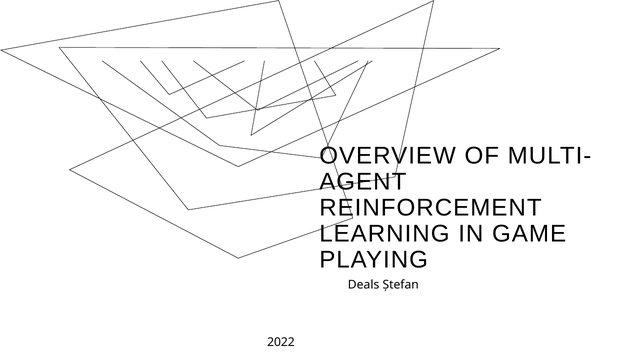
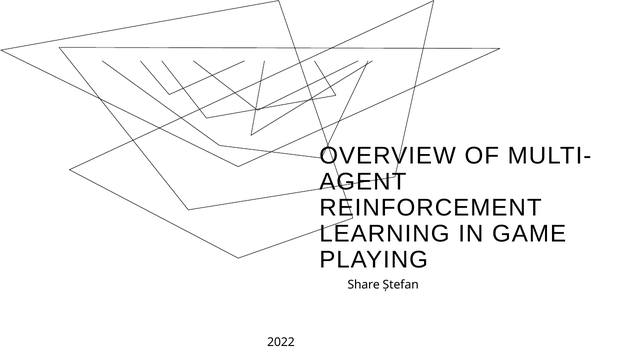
Deals: Deals -> Share (364, 285)
